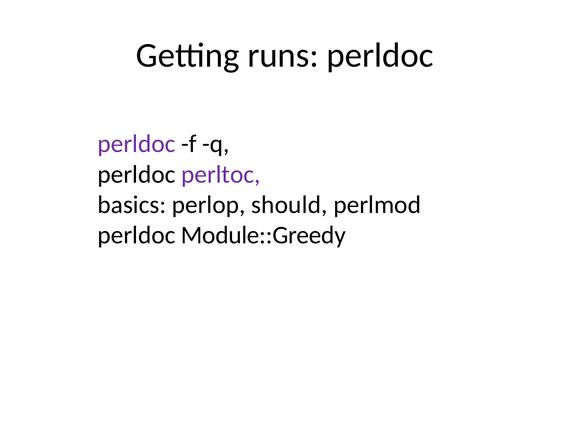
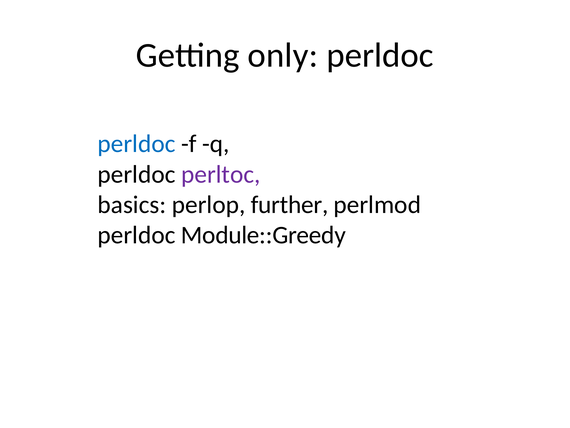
runs: runs -> only (283, 55)
perldoc colour: purple -> blue (137, 144)
should: should -> further (290, 205)
